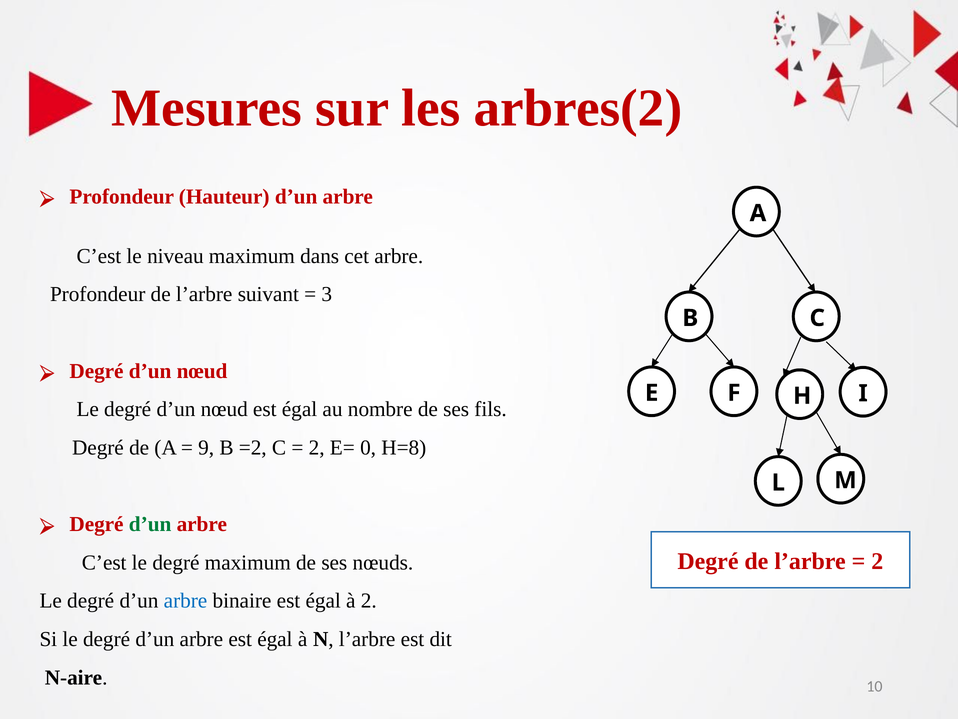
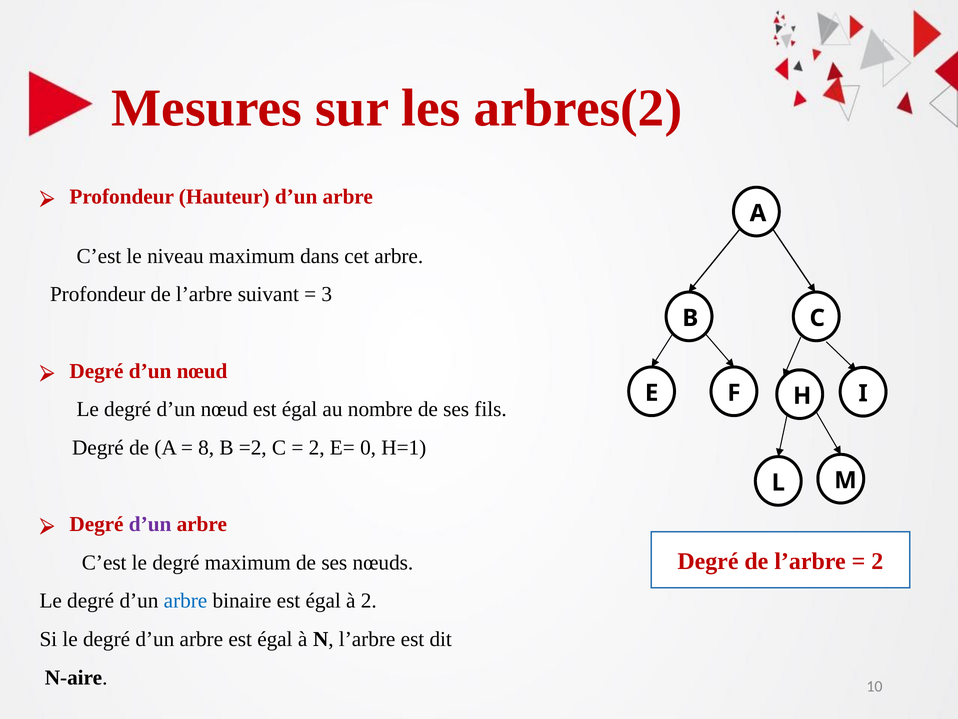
9: 9 -> 8 (206, 447)
H=8: H=8 -> H=1 (404, 447)
d’un colour: green -> purple (150, 524)
